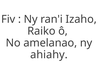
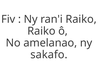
ran'i Izaho: Izaho -> Raiko (81, 19)
ahiahy: ahiahy -> sakafo (49, 54)
